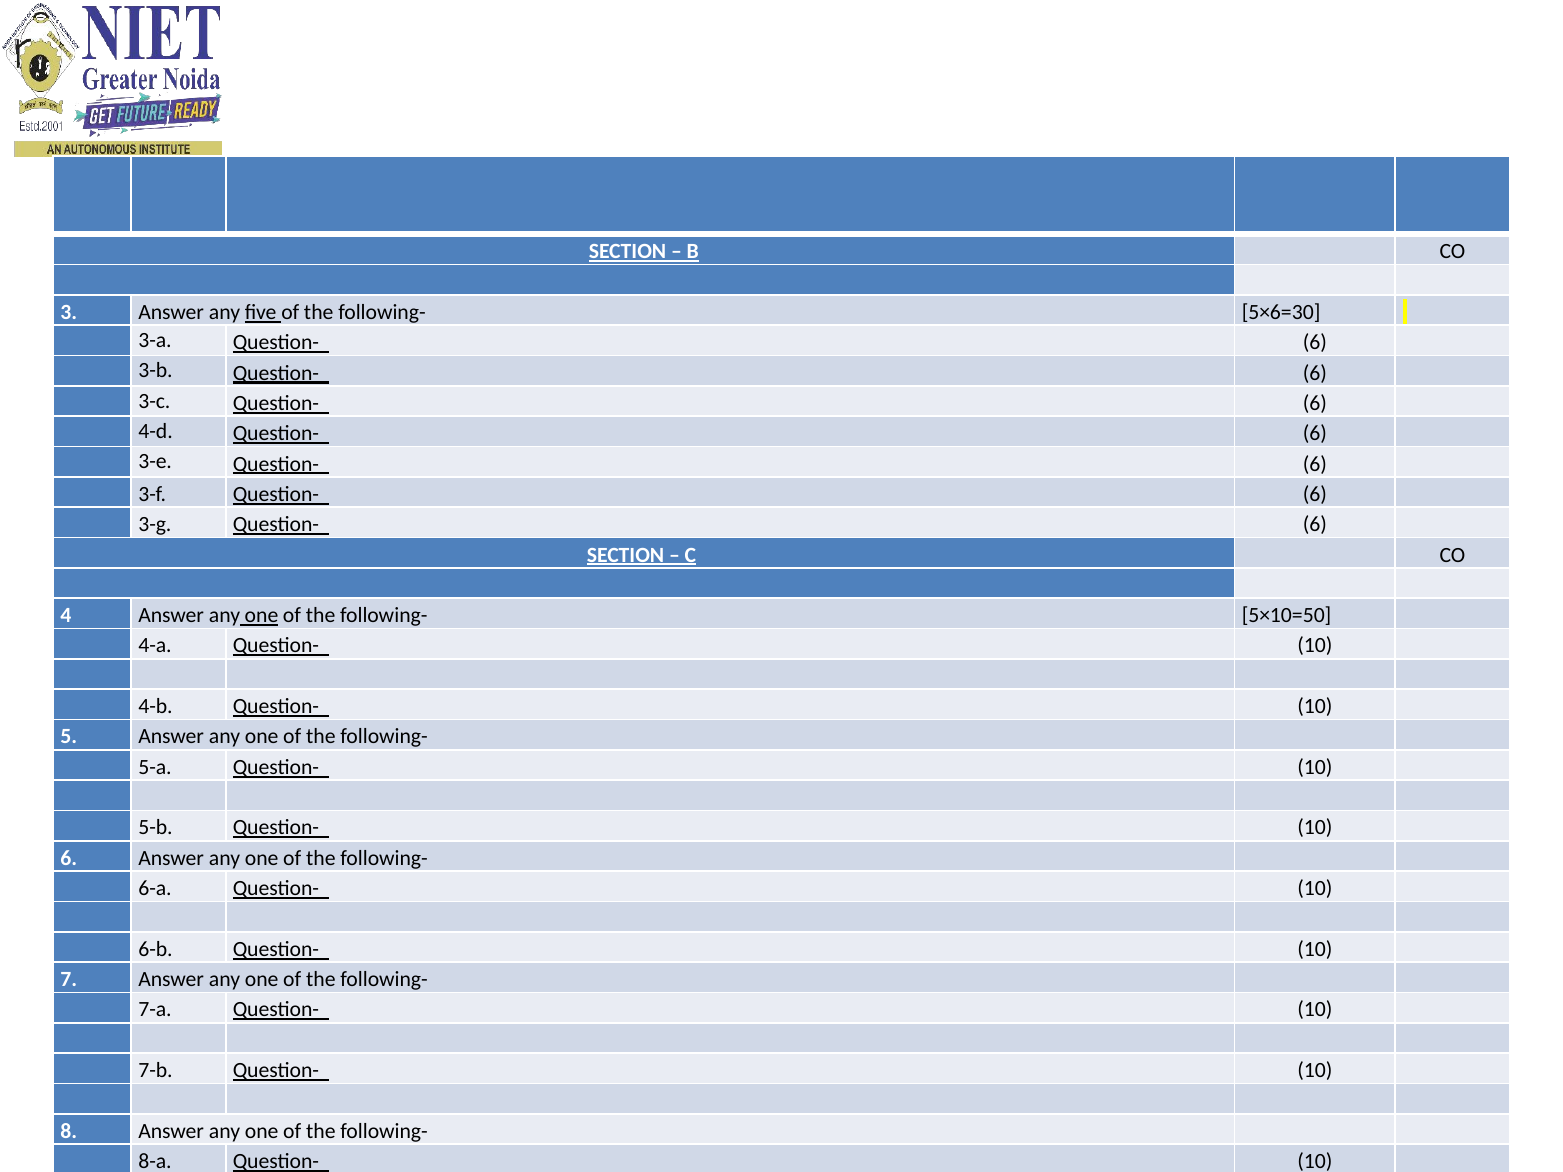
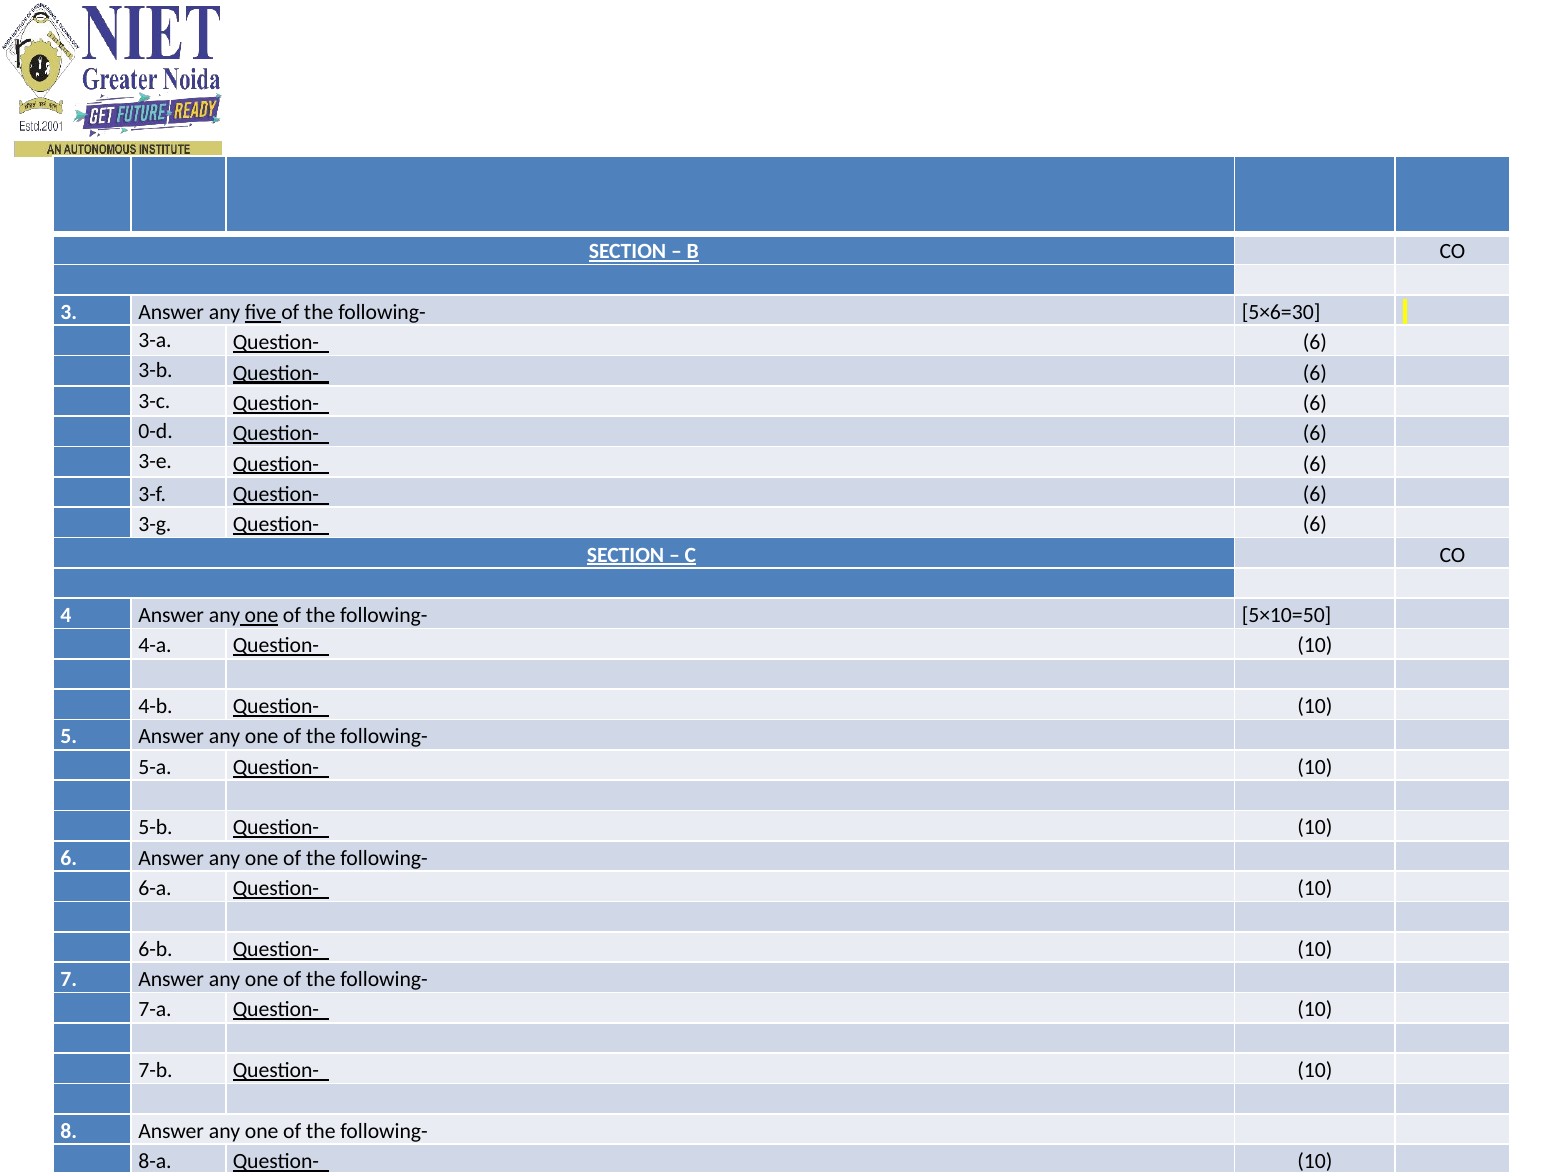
4-d: 4-d -> 0-d (156, 431)
